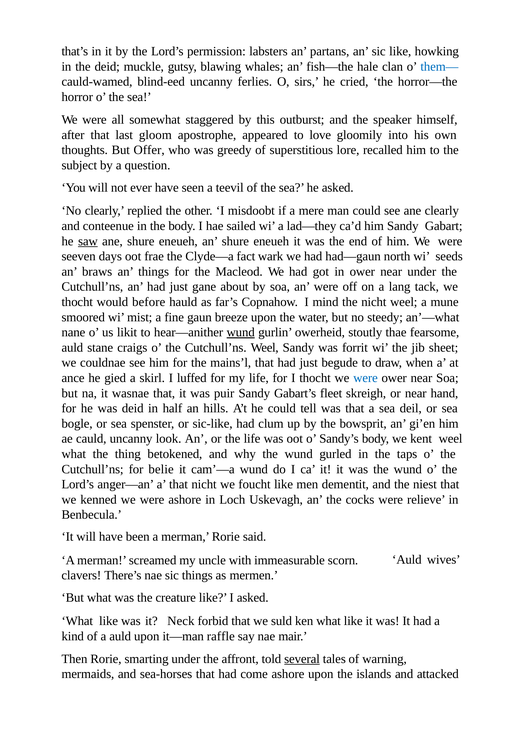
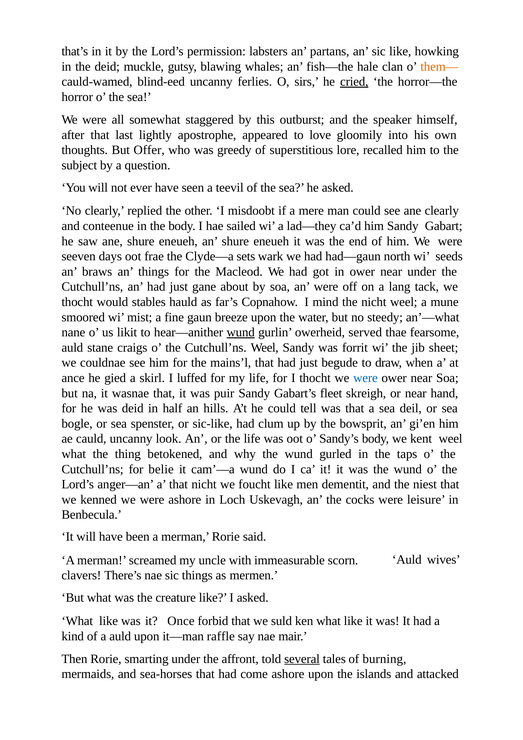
them— colour: blue -> orange (439, 67)
cried underline: none -> present (354, 82)
gloom: gloom -> lightly (155, 135)
saw underline: present -> none (88, 241)
fact: fact -> sets (246, 256)
before: before -> stables (149, 302)
stoutly: stoutly -> served (365, 332)
relieve: relieve -> leisure (426, 500)
Neck: Neck -> Once (181, 621)
warning: warning -> burning (384, 659)
